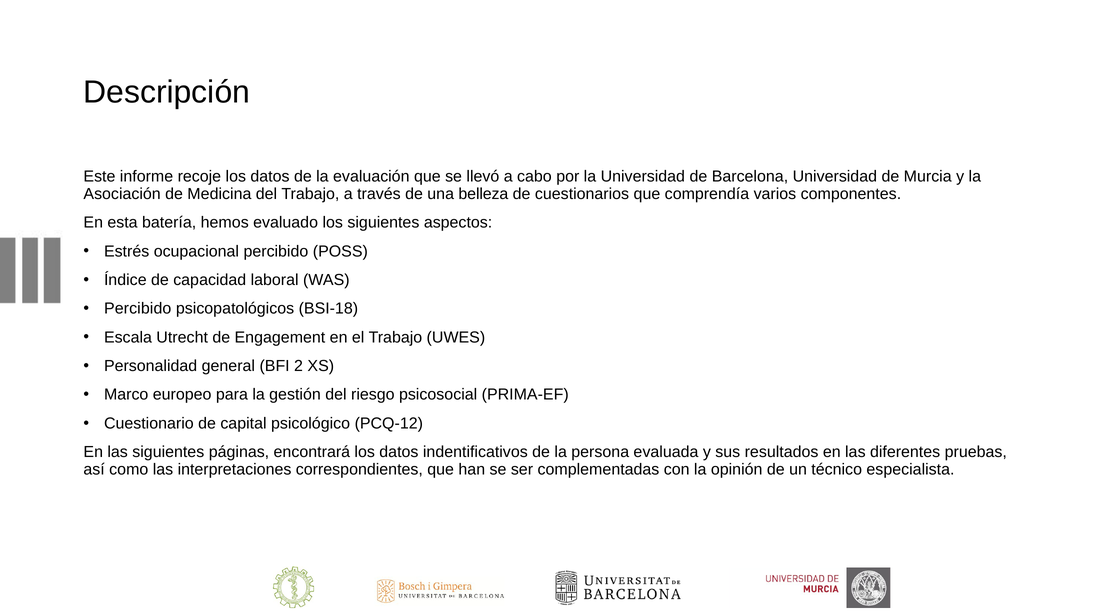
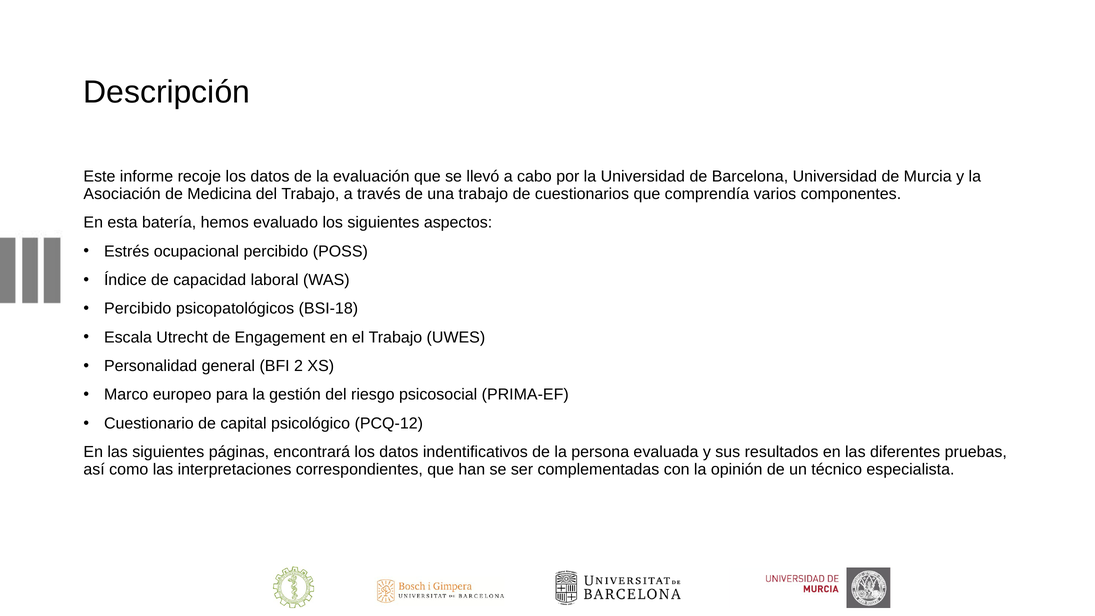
una belleza: belleza -> trabajo (483, 194)
